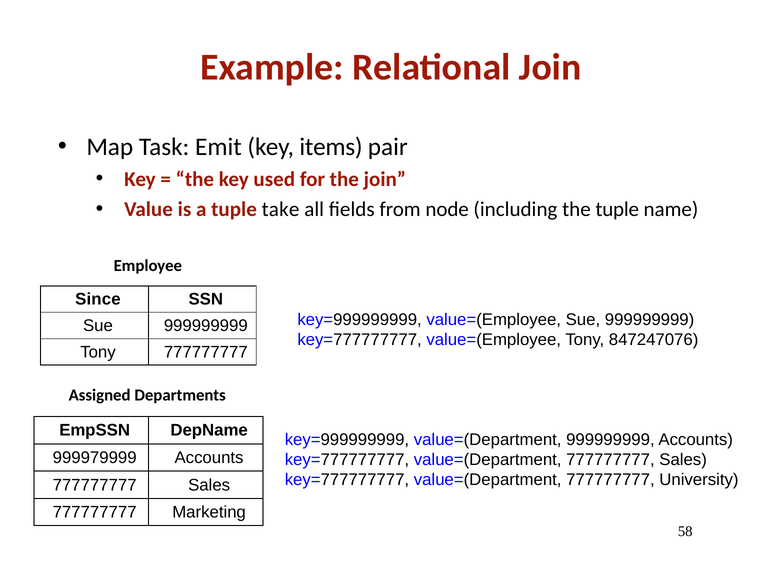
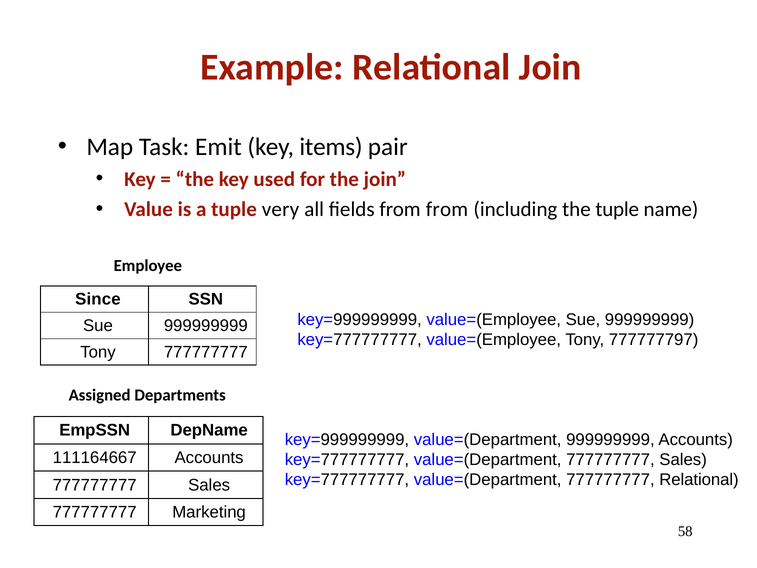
take: take -> very (280, 209)
from node: node -> from (447, 209)
847247076: 847247076 -> 777777797 (654, 339)
999979999: 999979999 -> 111164667 (95, 458)
777777777 University: University -> Relational (699, 479)
